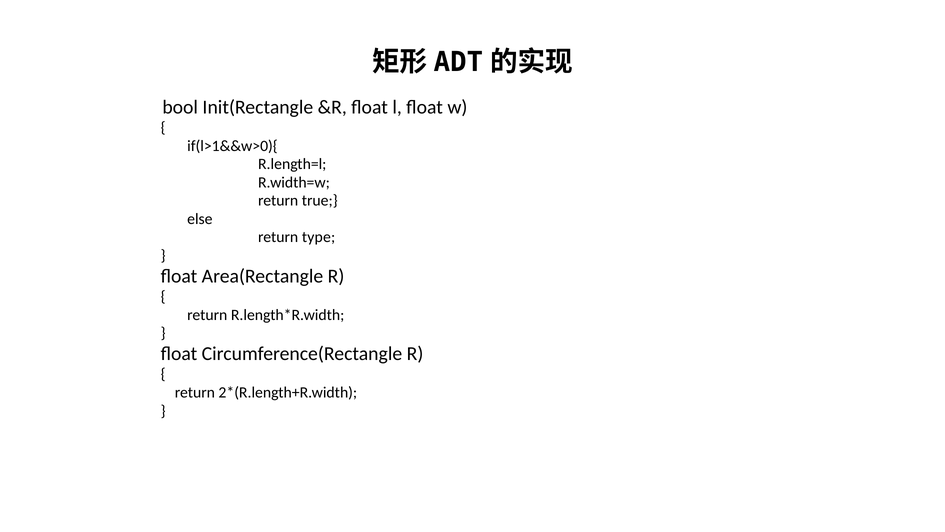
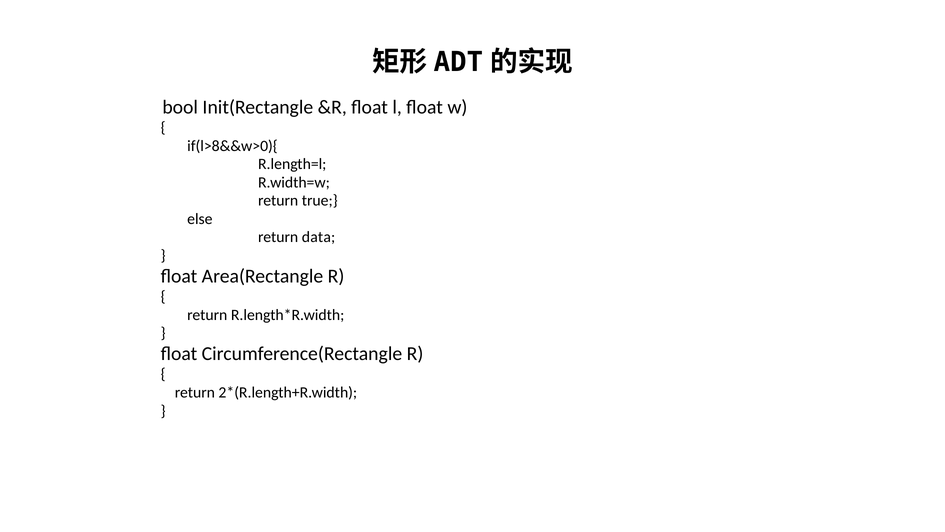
if(l>1&&w>0){: if(l>1&&w>0){ -> if(l>8&&w>0){ (233, 146)
type: type -> data (319, 237)
